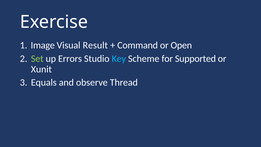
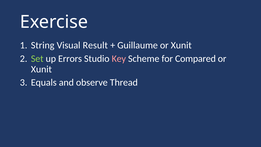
Image: Image -> String (43, 45)
Command: Command -> Guillaume (138, 45)
Open: Open -> Xunit (181, 45)
Key colour: light blue -> pink (119, 59)
Supported: Supported -> Compared (195, 59)
